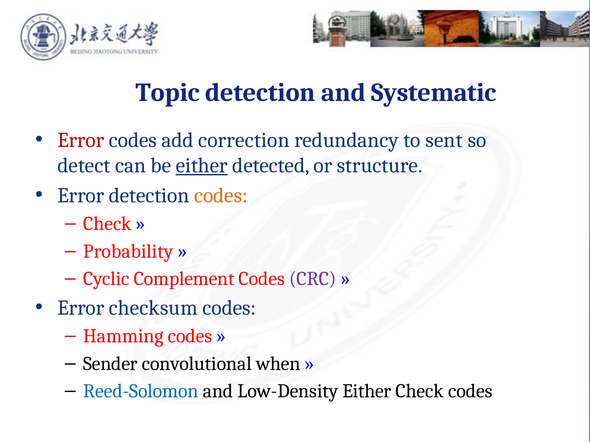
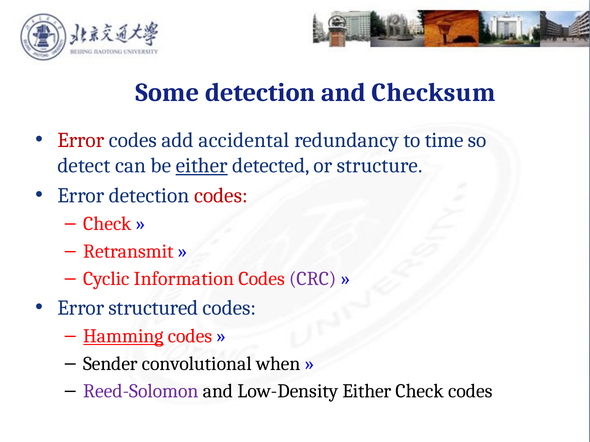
Topic: Topic -> Some (167, 92)
Systematic: Systematic -> Checksum (434, 92)
correction: correction -> accidental (244, 140)
sent: sent -> time (444, 140)
codes colour: orange -> red (221, 196)
Probability: Probability -> Retransmit (128, 252)
Complement: Complement -> Information (184, 279)
checksum: checksum -> structured (153, 308)
Hamming underline: none -> present (123, 336)
Reed-Solomon colour: blue -> purple (141, 392)
